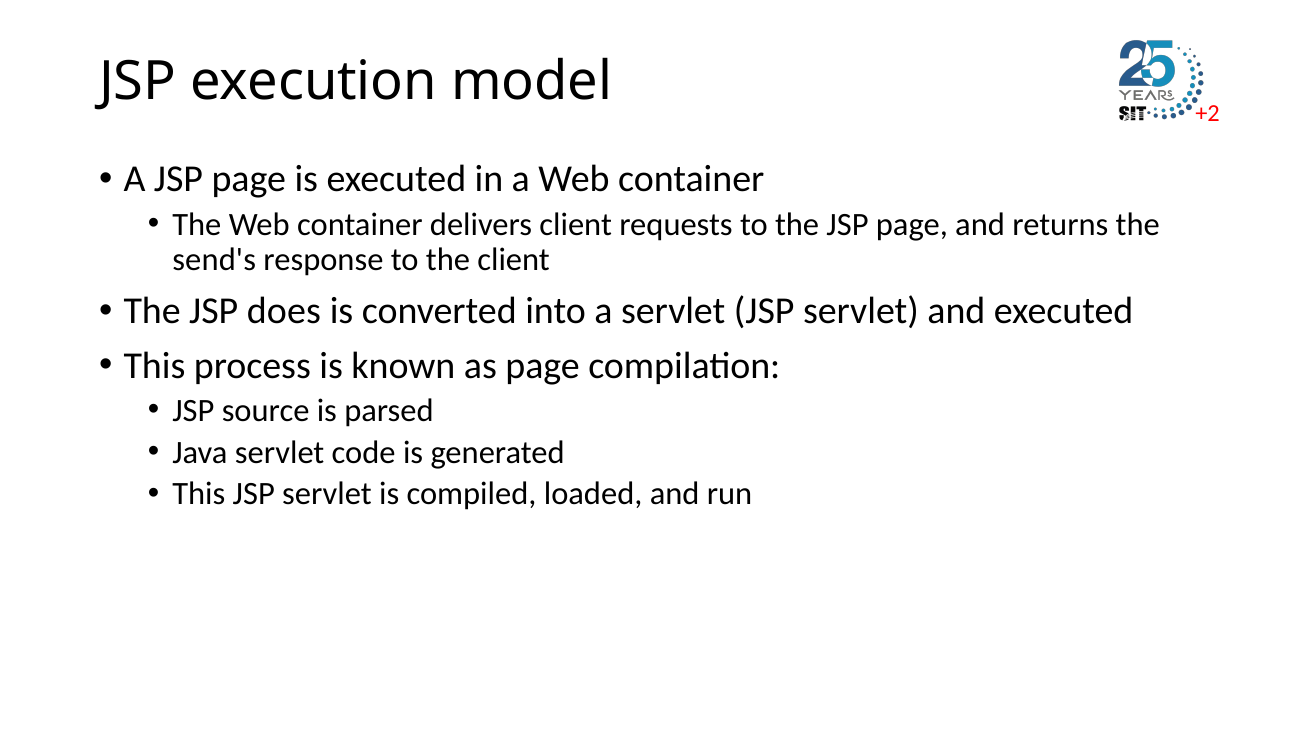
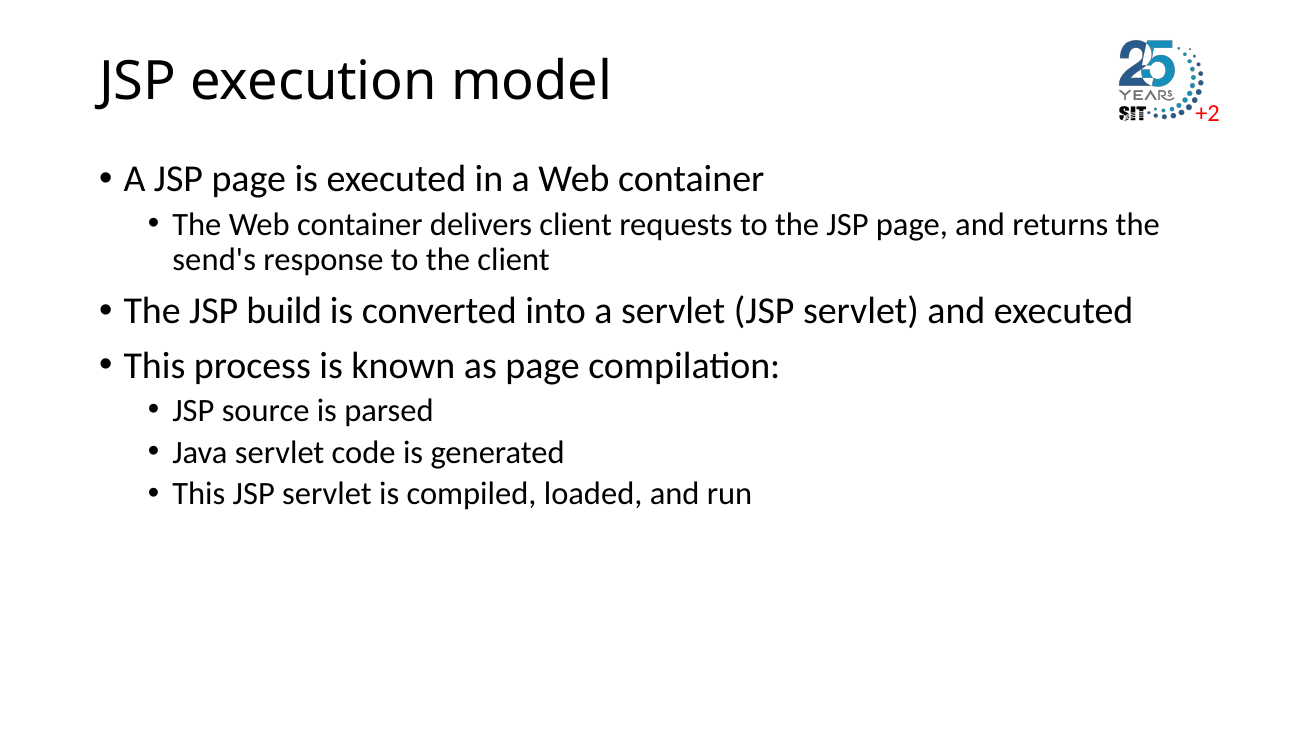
does: does -> build (284, 311)
